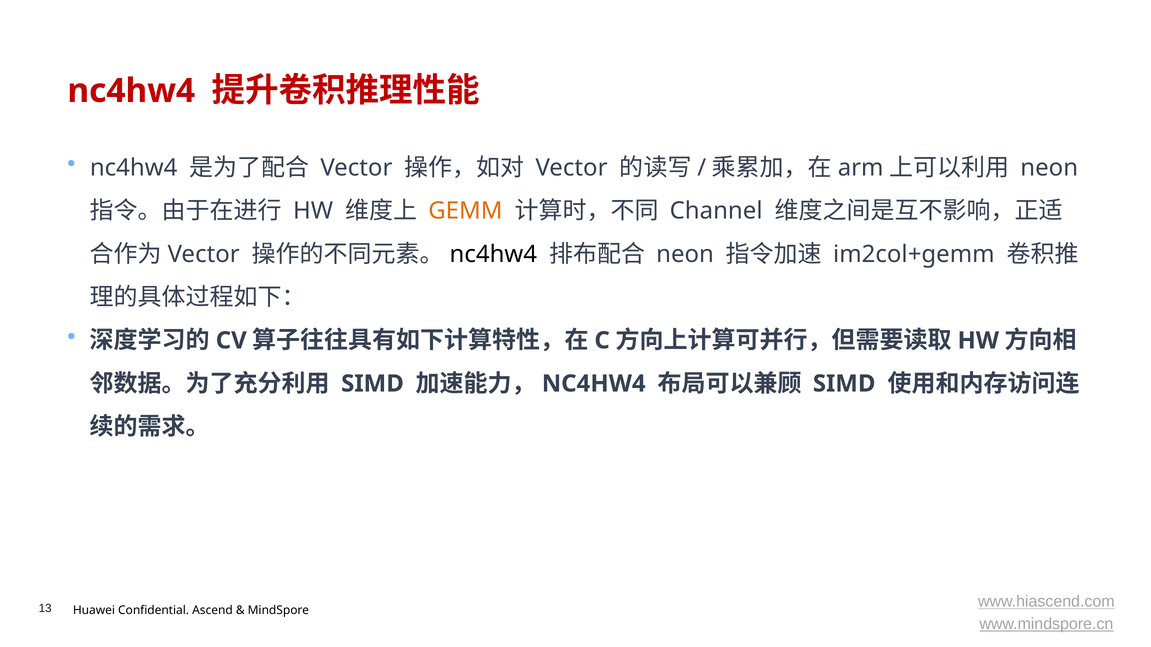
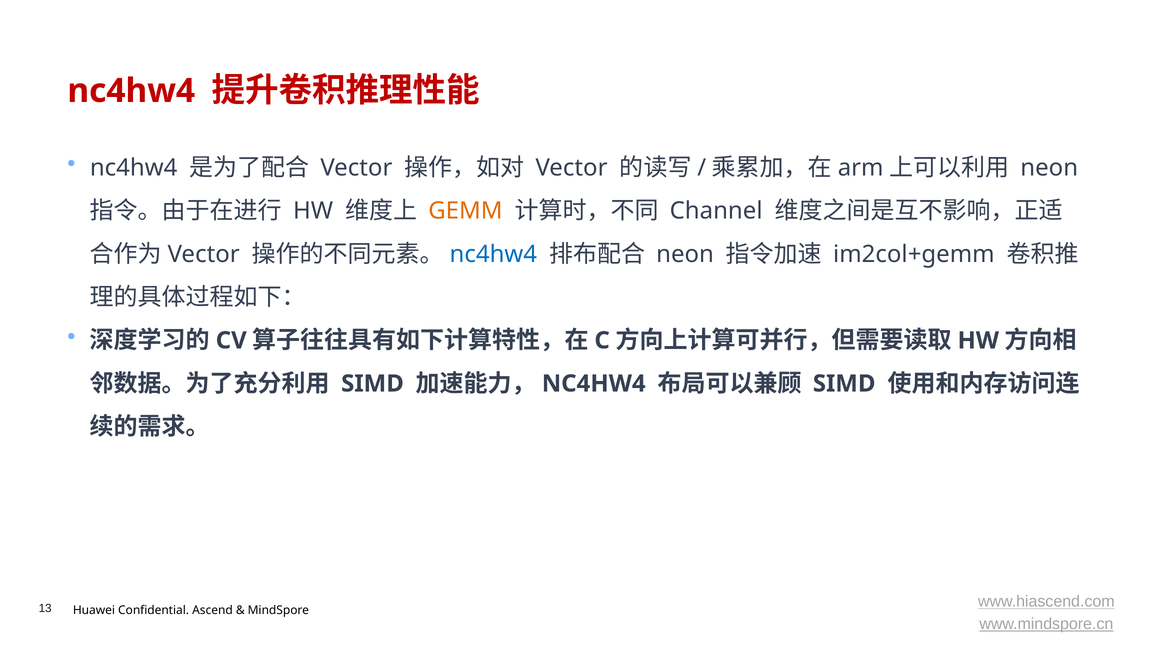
nc4hw4 colour: black -> blue (493, 254)
